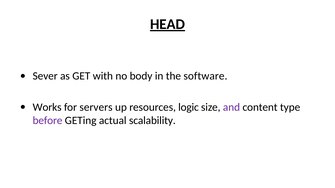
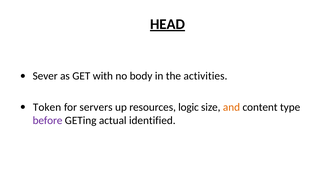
software: software -> activities (205, 76)
Works: Works -> Token (47, 107)
and colour: purple -> orange (231, 107)
scalability: scalability -> identified (152, 121)
